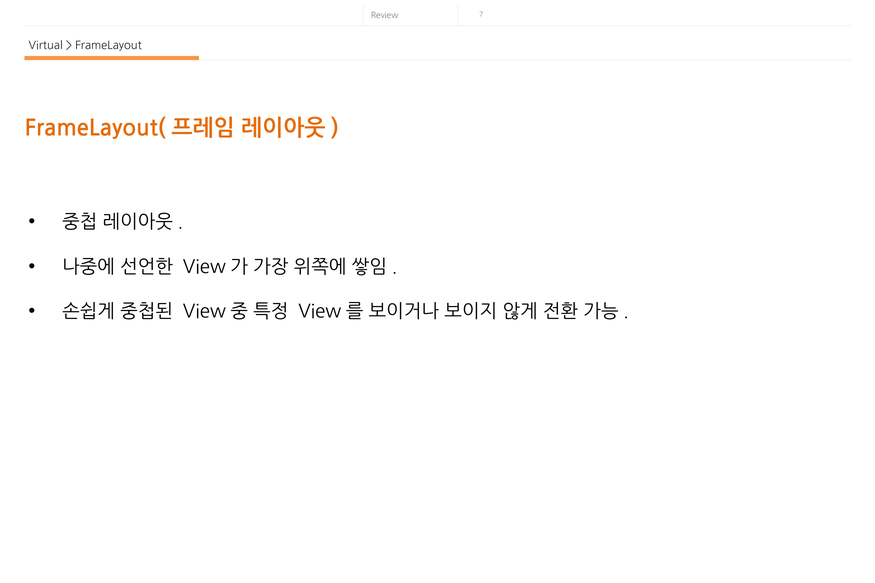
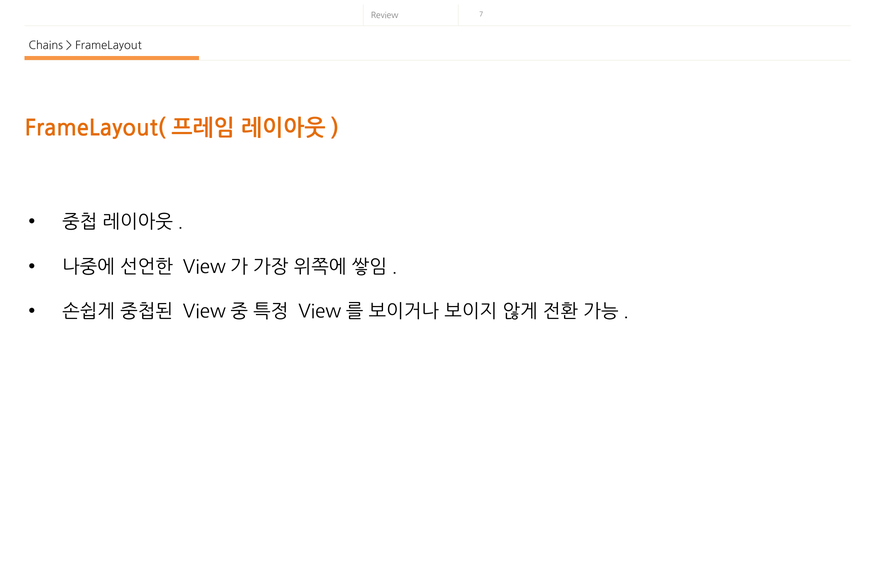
Virtual: Virtual -> Chains (46, 46)
